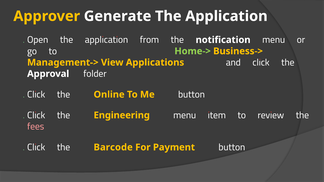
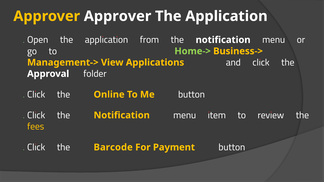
Approver Generate: Generate -> Approver (118, 16)
Engineering: Engineering -> Notification (122, 115)
fees colour: pink -> yellow (36, 127)
